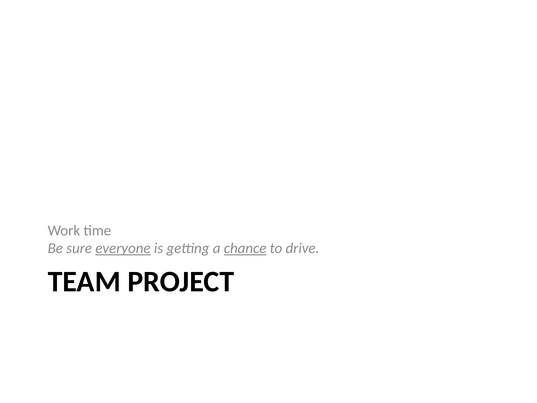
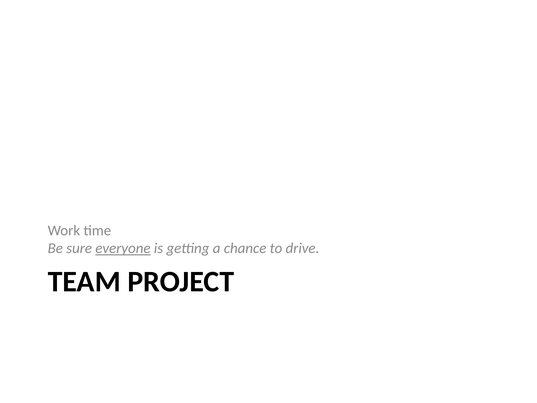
chance underline: present -> none (245, 248)
